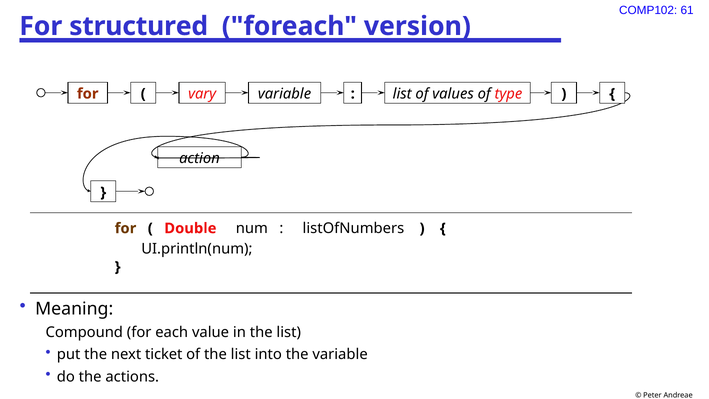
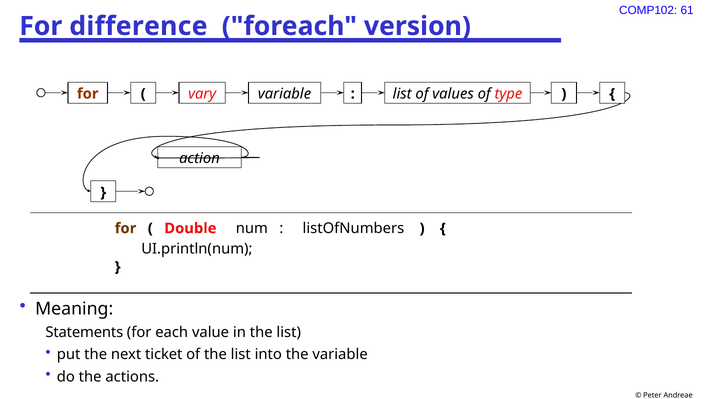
structured: structured -> difference (138, 26)
Compound: Compound -> Statements (84, 332)
